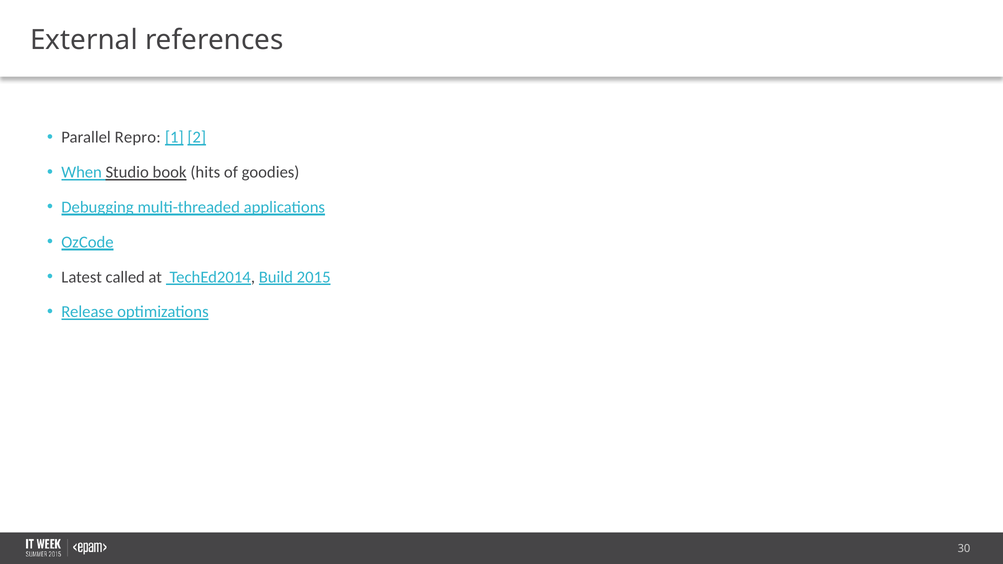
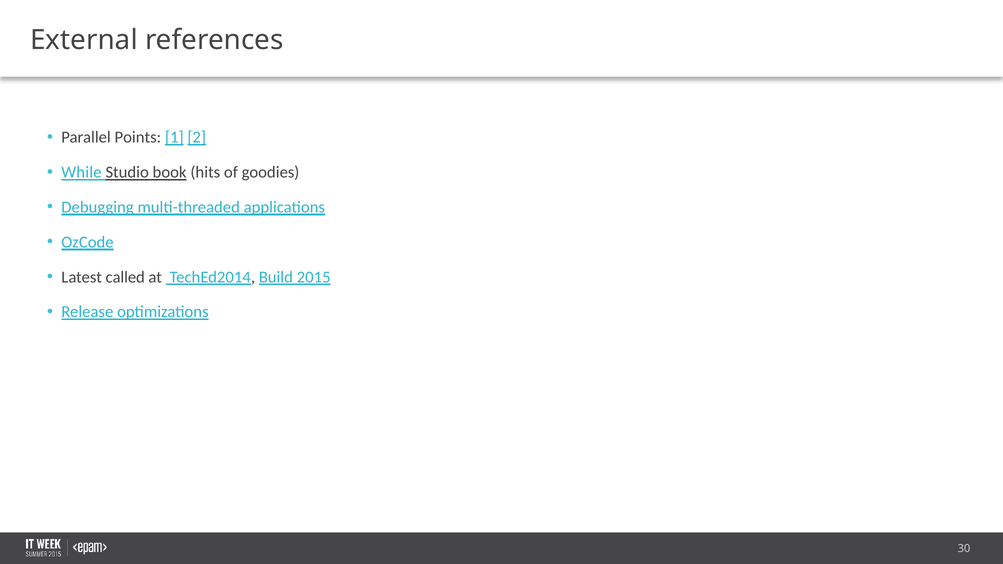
Repro: Repro -> Points (138, 137)
When: When -> While (81, 172)
